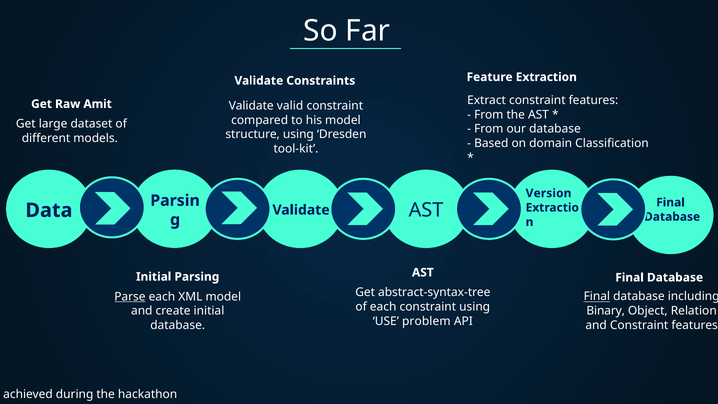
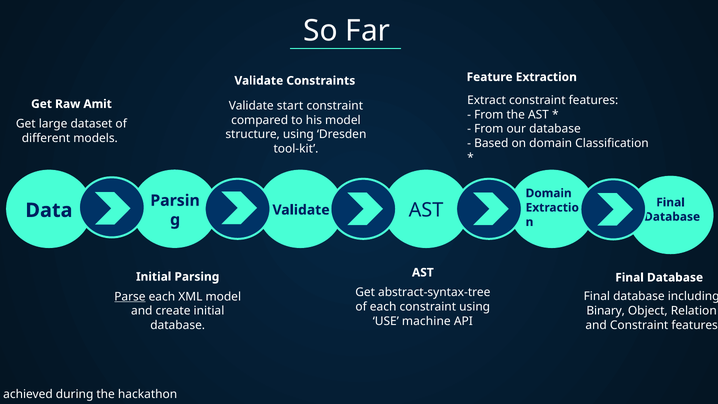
valid: valid -> start (290, 106)
Version: Version -> Domain (549, 193)
Final underline: present -> none (597, 296)
problem: problem -> machine (426, 321)
